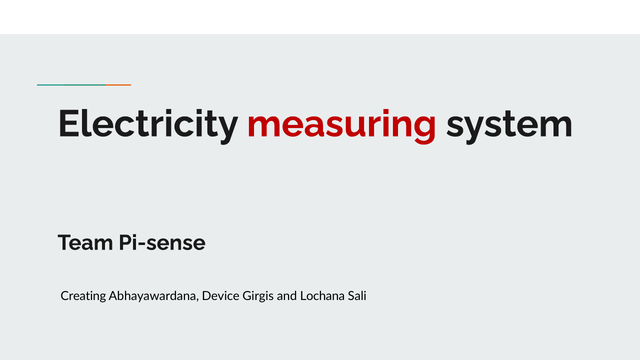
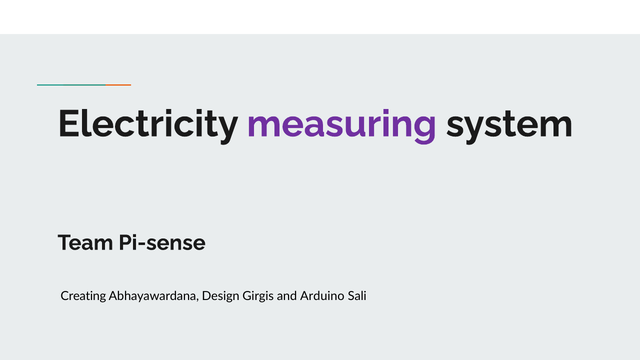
measuring colour: red -> purple (342, 124)
Device: Device -> Design (221, 296)
Lochana: Lochana -> Arduino (322, 296)
